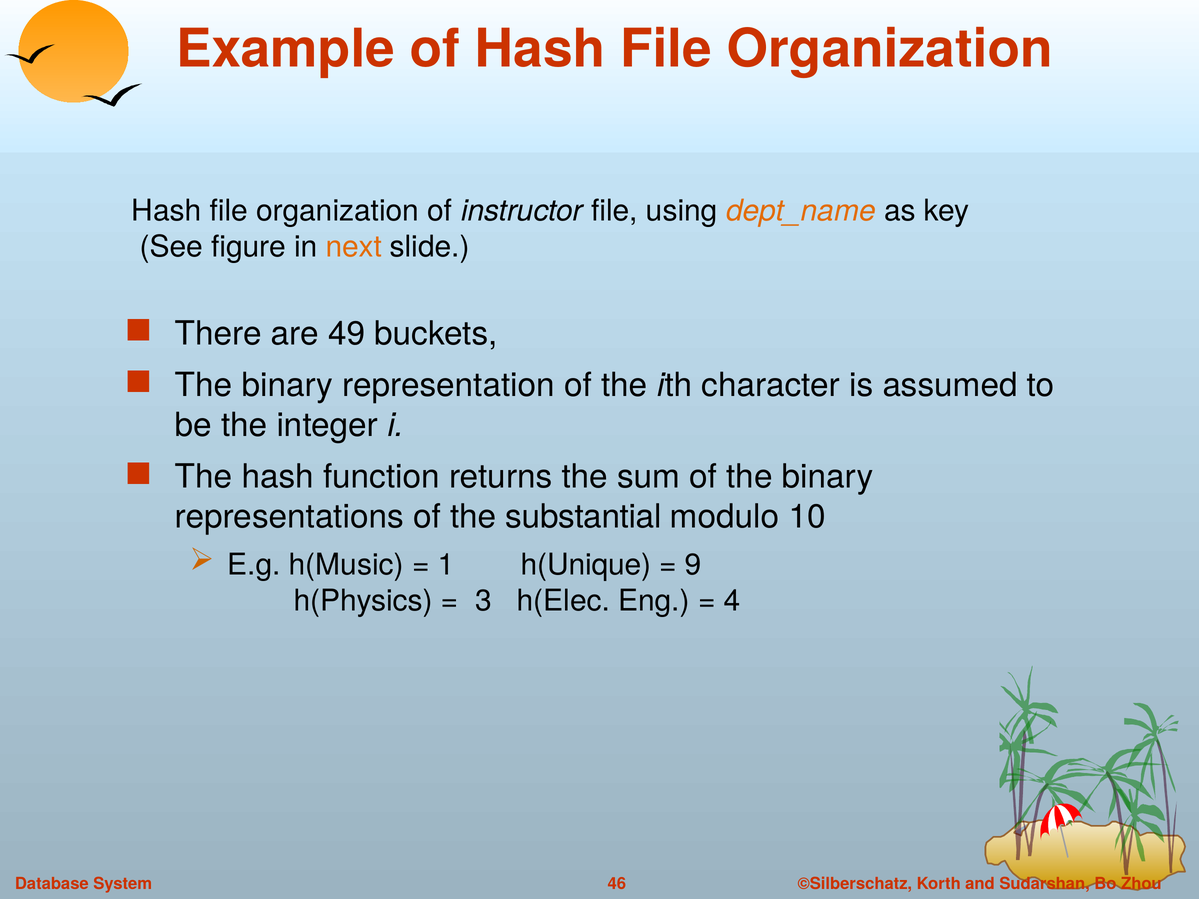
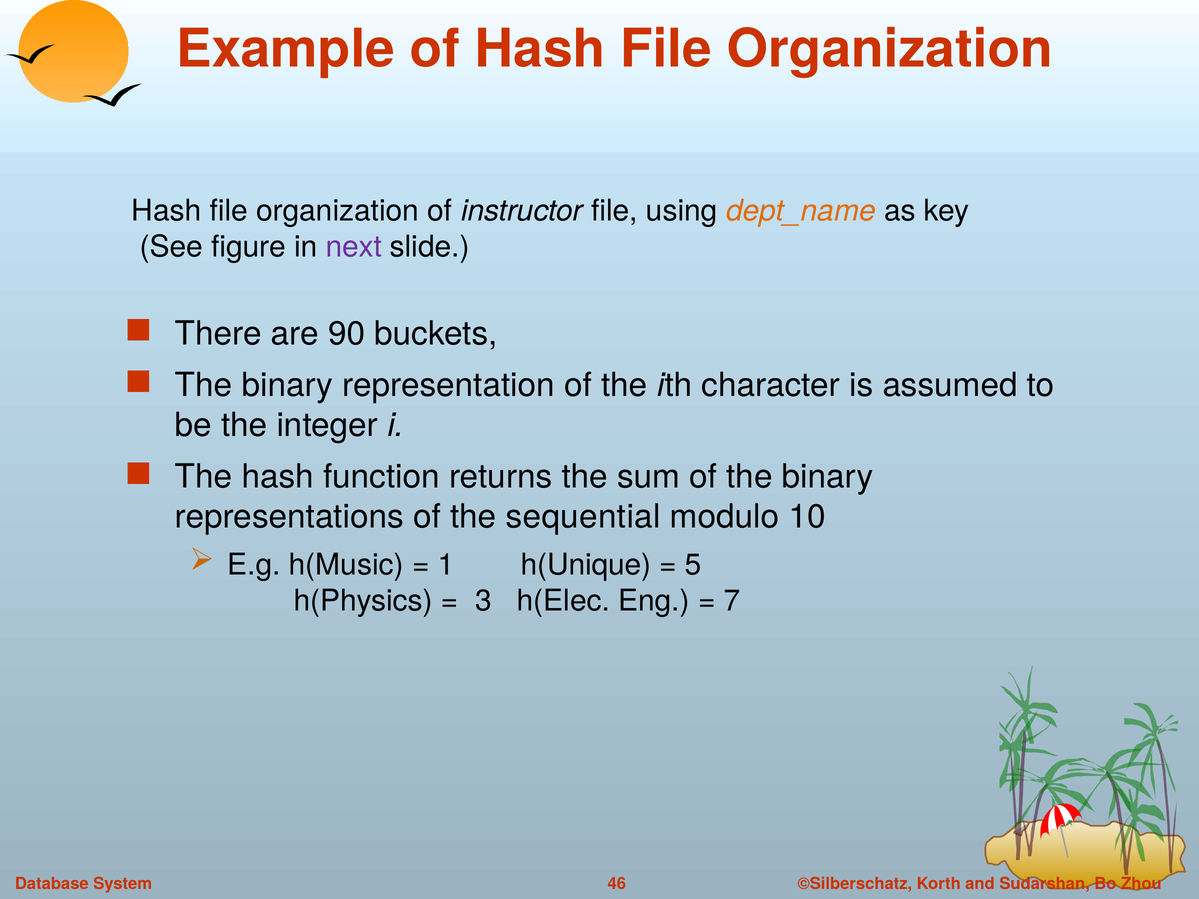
next colour: orange -> purple (354, 247)
49: 49 -> 90 (347, 334)
substantial: substantial -> sequential (583, 517)
9: 9 -> 5 (693, 565)
4: 4 -> 7 (732, 601)
